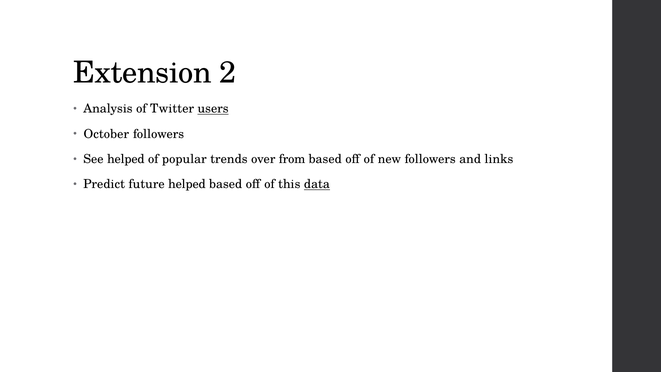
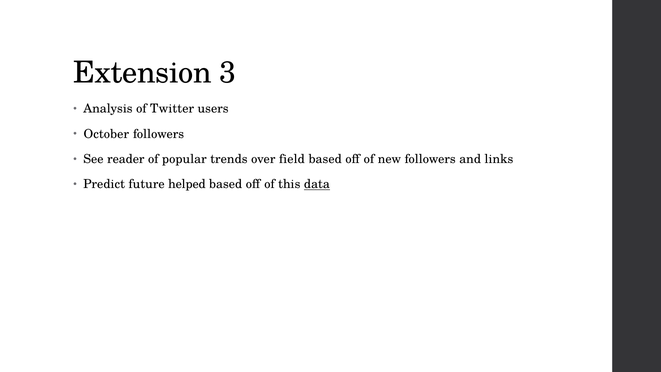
2: 2 -> 3 (228, 73)
users underline: present -> none (213, 109)
See helped: helped -> reader (126, 159)
from: from -> field (292, 159)
